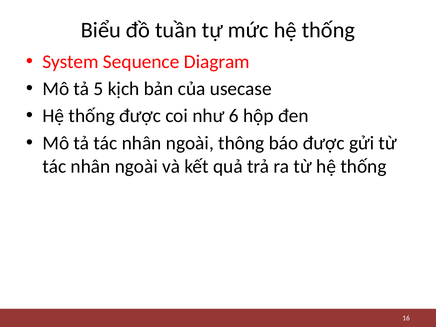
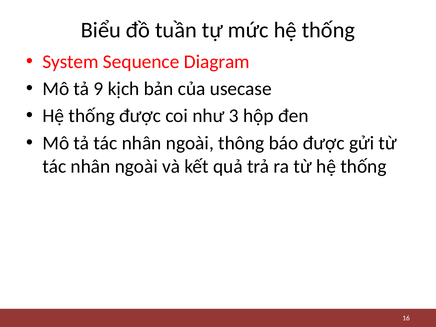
5: 5 -> 9 (98, 89)
6: 6 -> 3 (234, 116)
